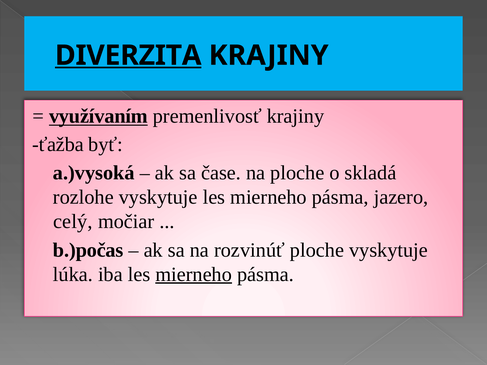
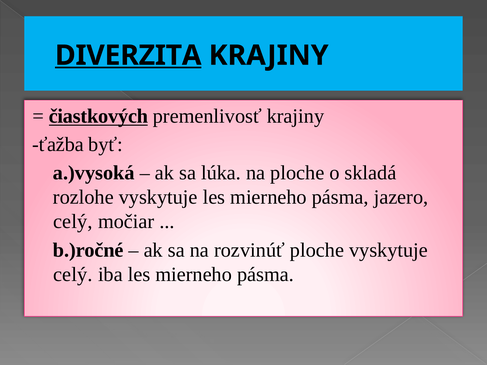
využívaním: využívaním -> čiastkových (98, 116)
čase: čase -> lúka (221, 173)
b.)počas: b.)počas -> b.)ročné (88, 250)
lúka: lúka -> celý (73, 275)
mierneho underline: present -> none (194, 275)
